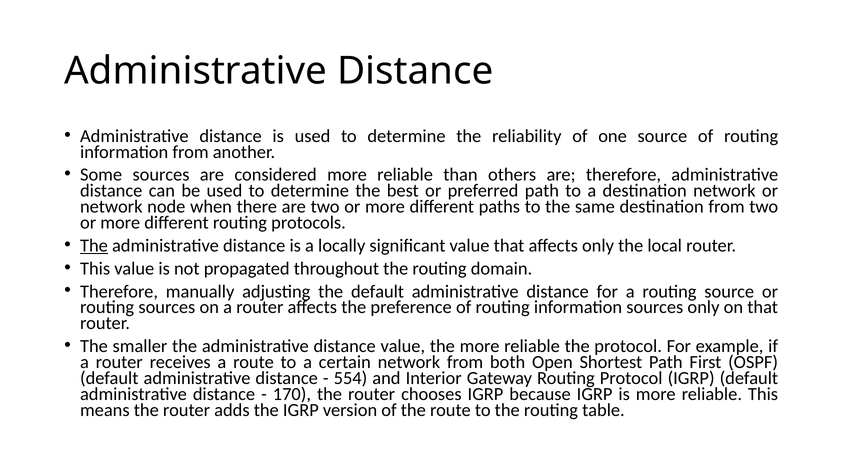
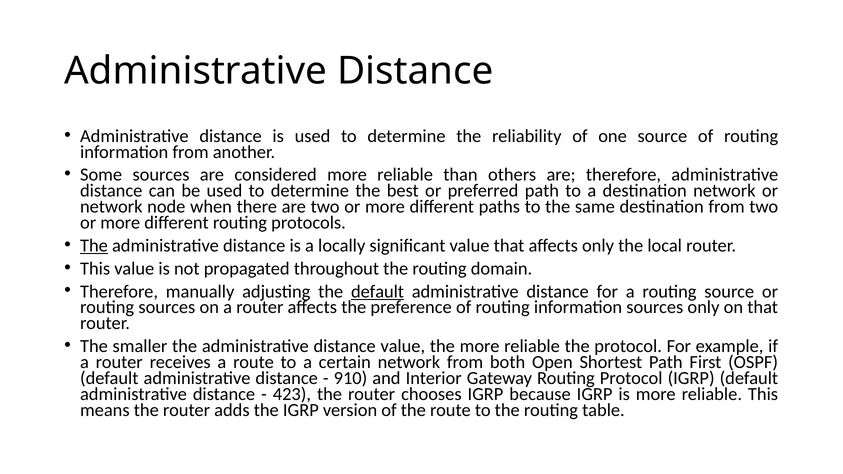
default underline: none -> present (378, 292)
554: 554 -> 910 (350, 378)
170: 170 -> 423 (292, 394)
